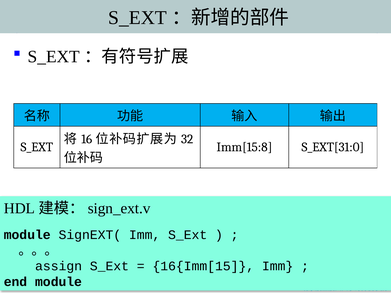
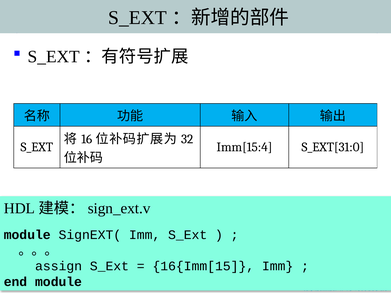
Imm[15:8: Imm[15:8 -> Imm[15:4 (244, 147)
